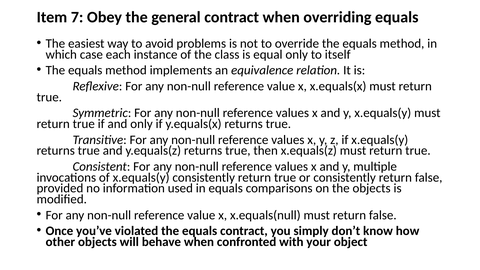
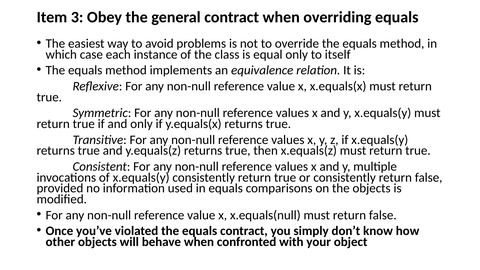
7: 7 -> 3 (77, 17)
